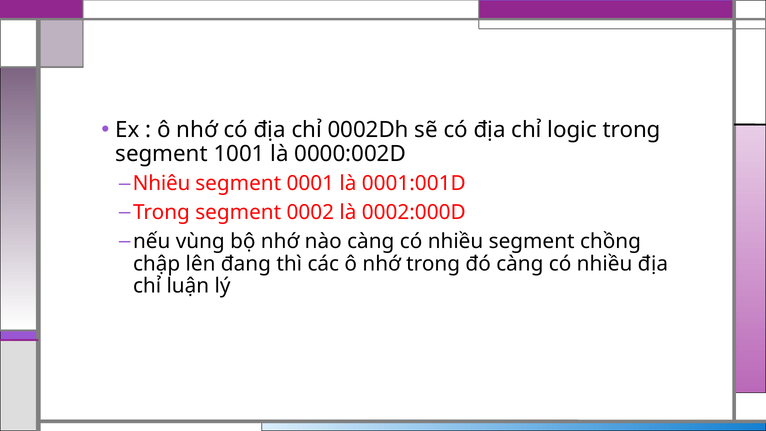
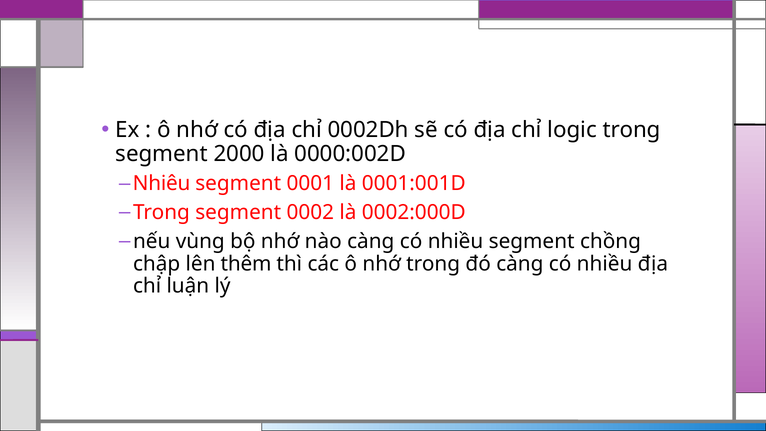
1001: 1001 -> 2000 (239, 154)
đang: đang -> thêm (246, 264)
